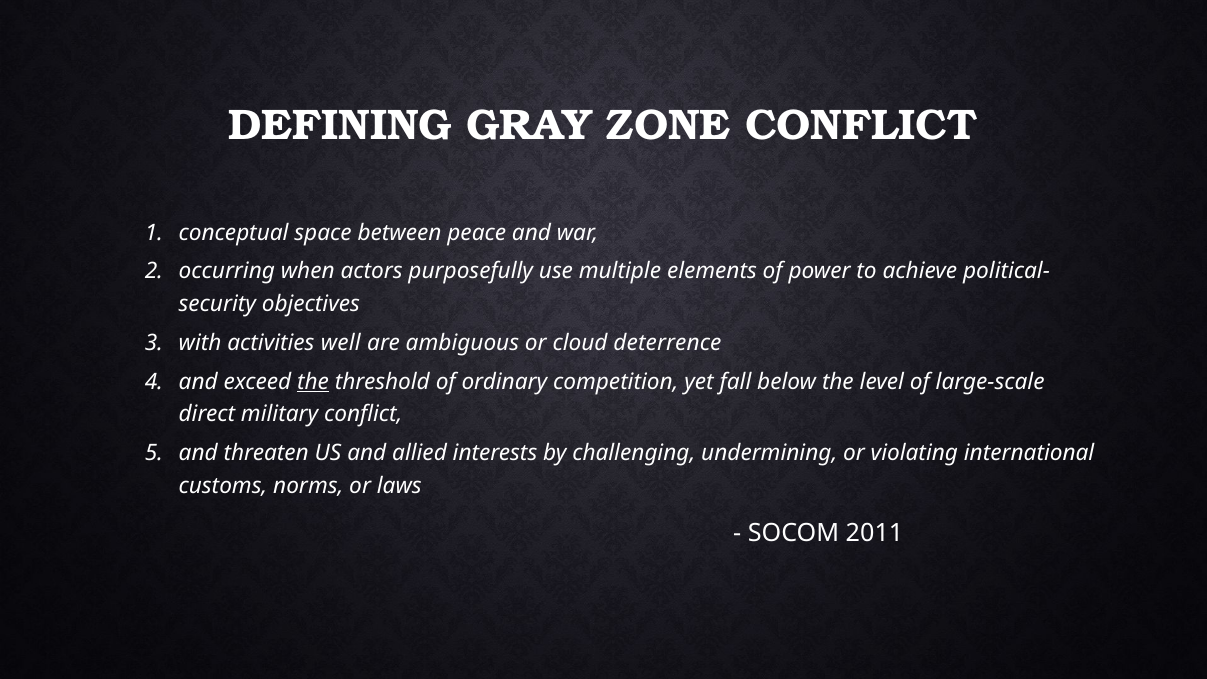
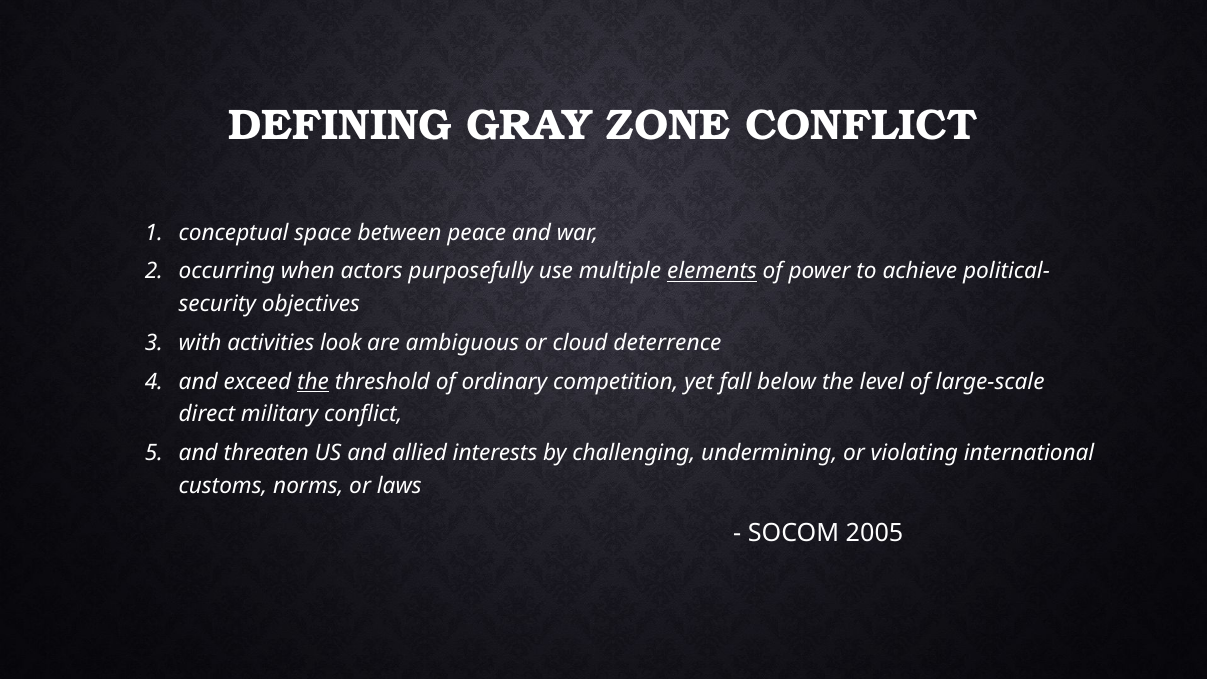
elements underline: none -> present (712, 271)
well: well -> look (341, 343)
2011: 2011 -> 2005 (875, 533)
